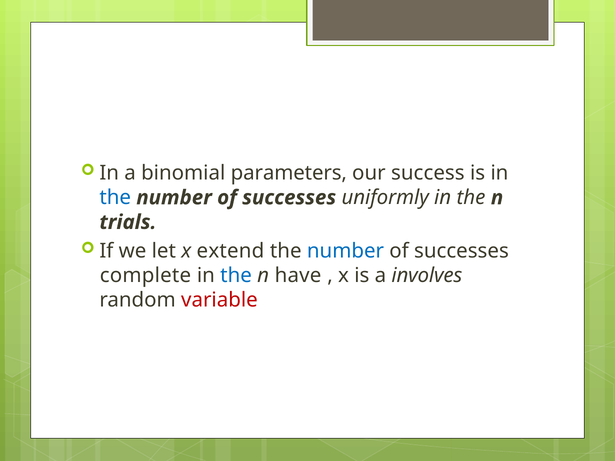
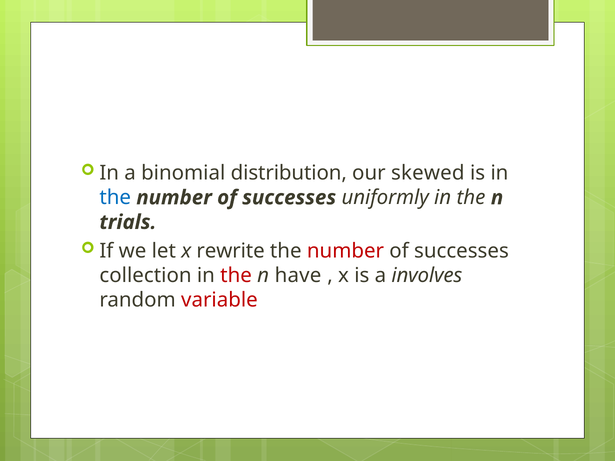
parameters: parameters -> distribution (289, 173)
success: success -> skewed (428, 173)
extend: extend -> rewrite (231, 251)
number colour: blue -> red (345, 251)
complete: complete -> collection (146, 276)
the colour: blue -> red (236, 276)
